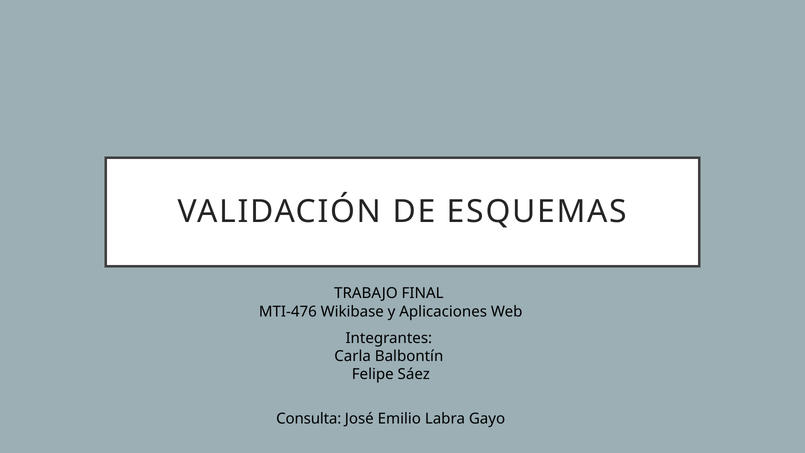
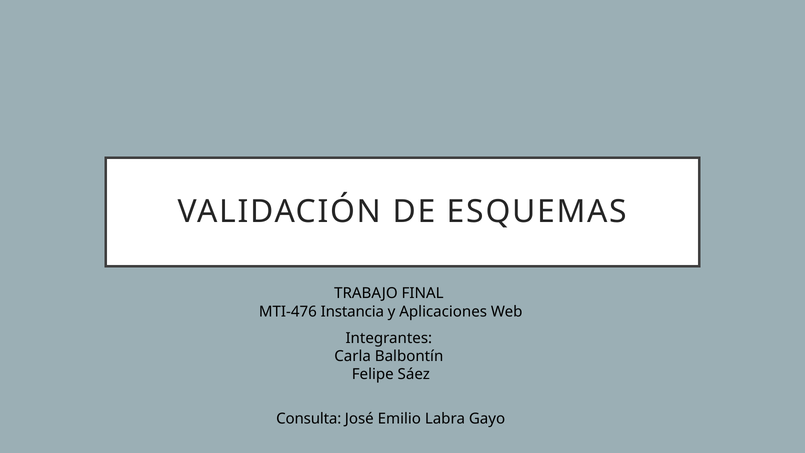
Wikibase: Wikibase -> Instancia (352, 311)
